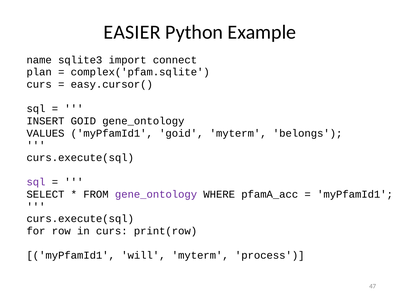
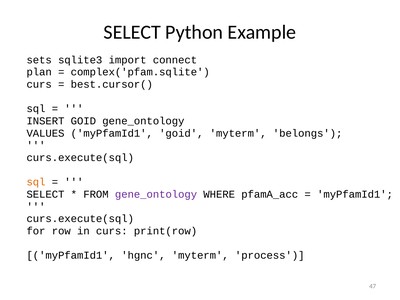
EASIER: EASIER -> SELECT (132, 32)
name: name -> sets (39, 60)
easy.cursor(: easy.cursor( -> best.cursor( (112, 84)
sql colour: purple -> orange (36, 182)
will: will -> hgnc (143, 255)
